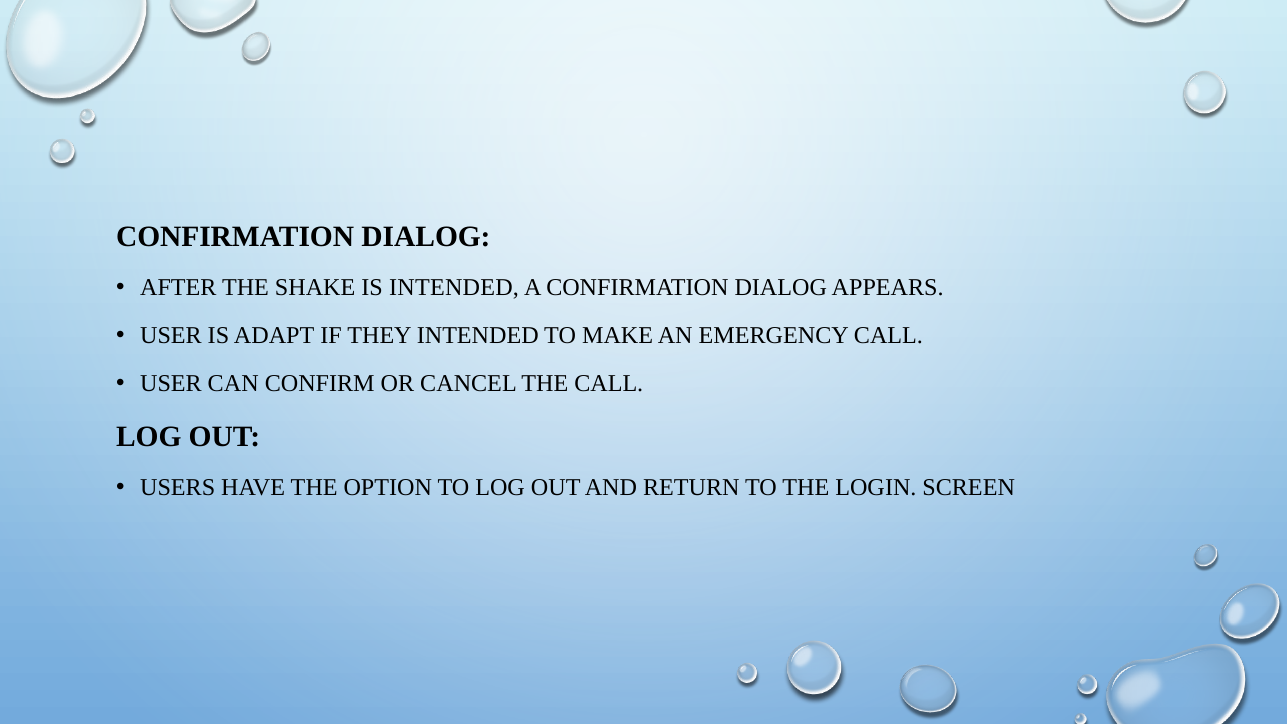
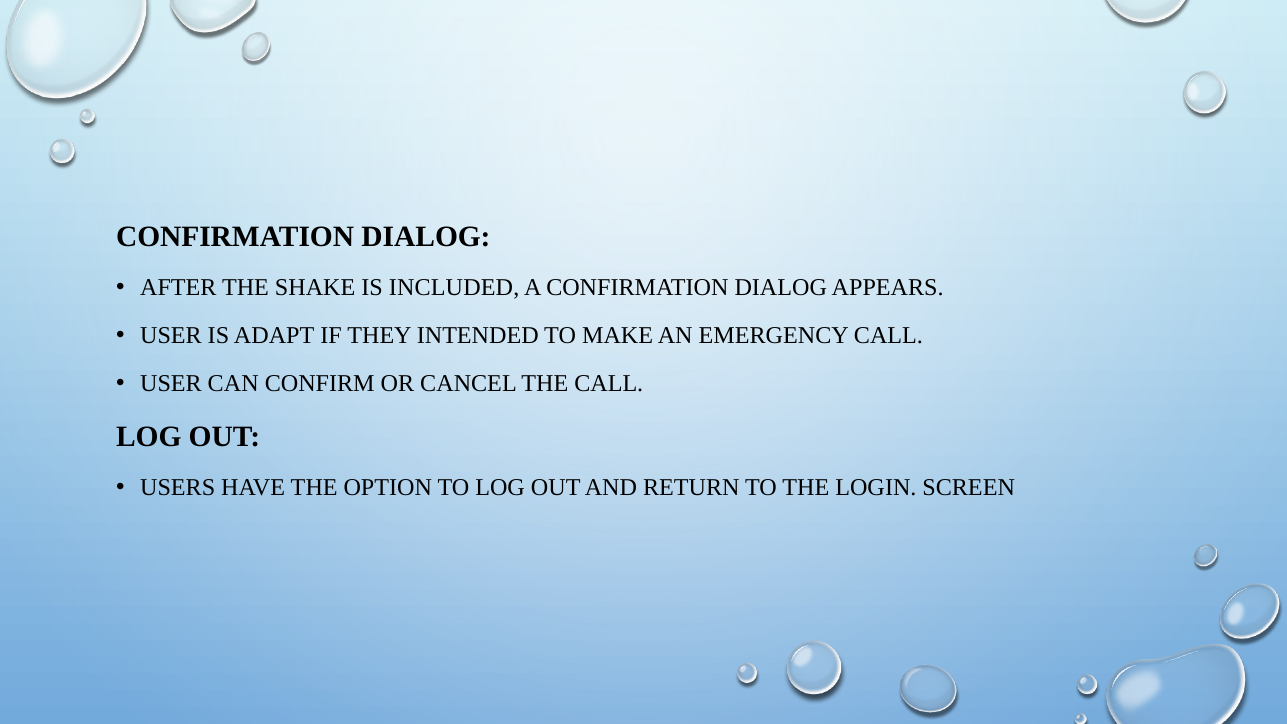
IS INTENDED: INTENDED -> INCLUDED (454, 288)
